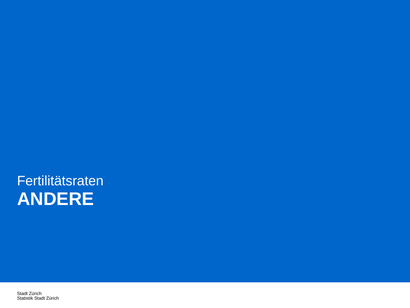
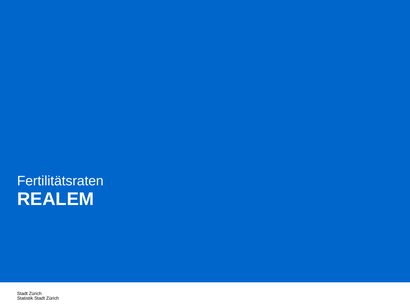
ANDERE: ANDERE -> REALEM (56, 199)
